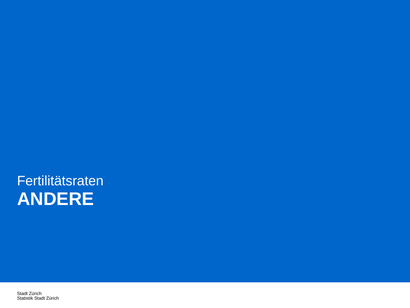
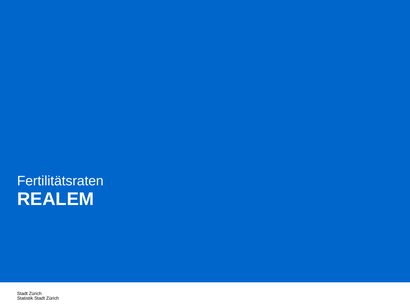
ANDERE: ANDERE -> REALEM (56, 199)
